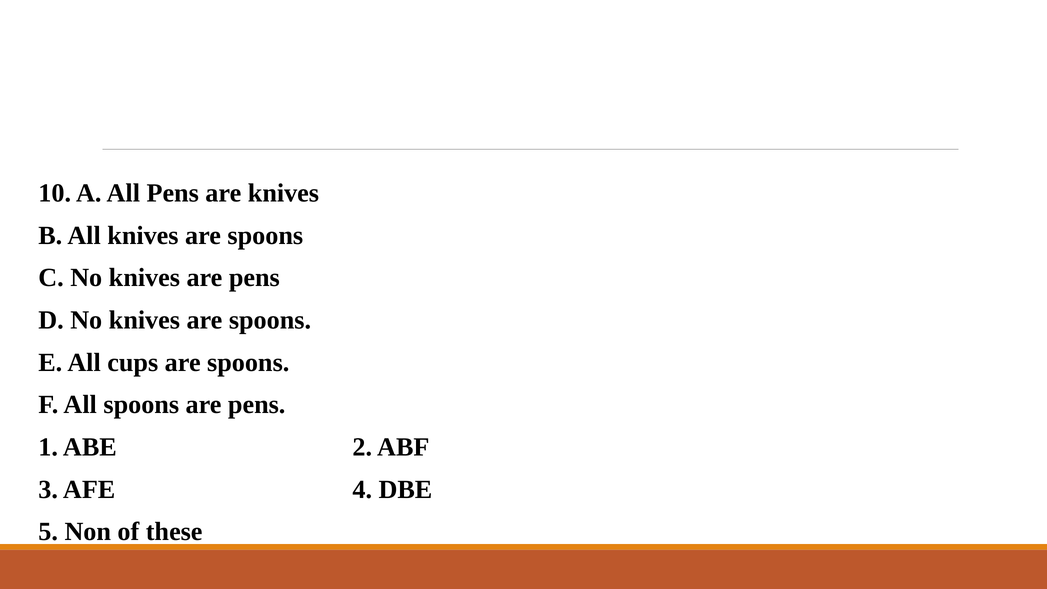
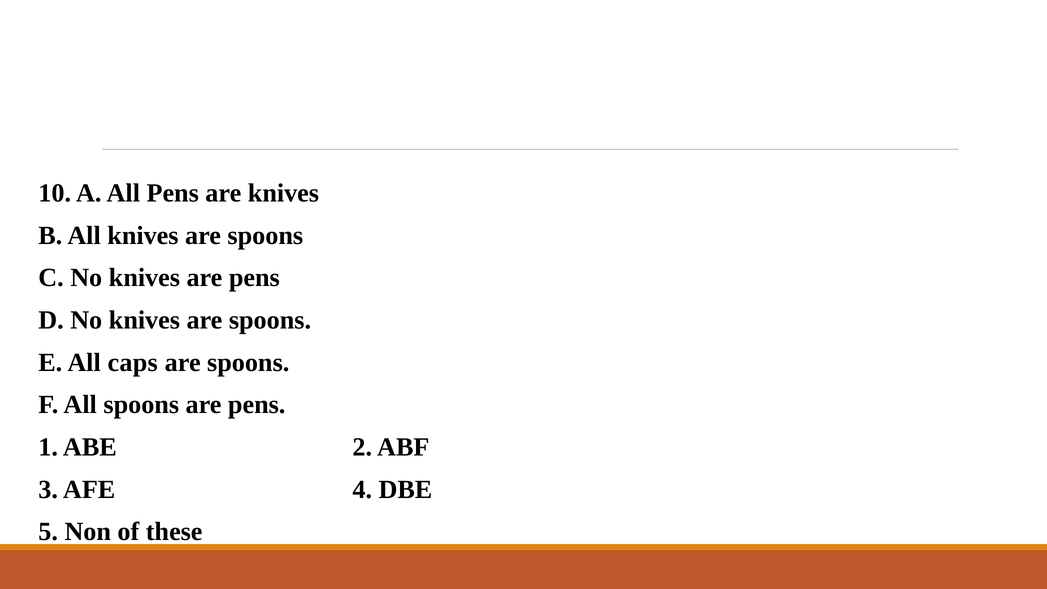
cups: cups -> caps (133, 362)
